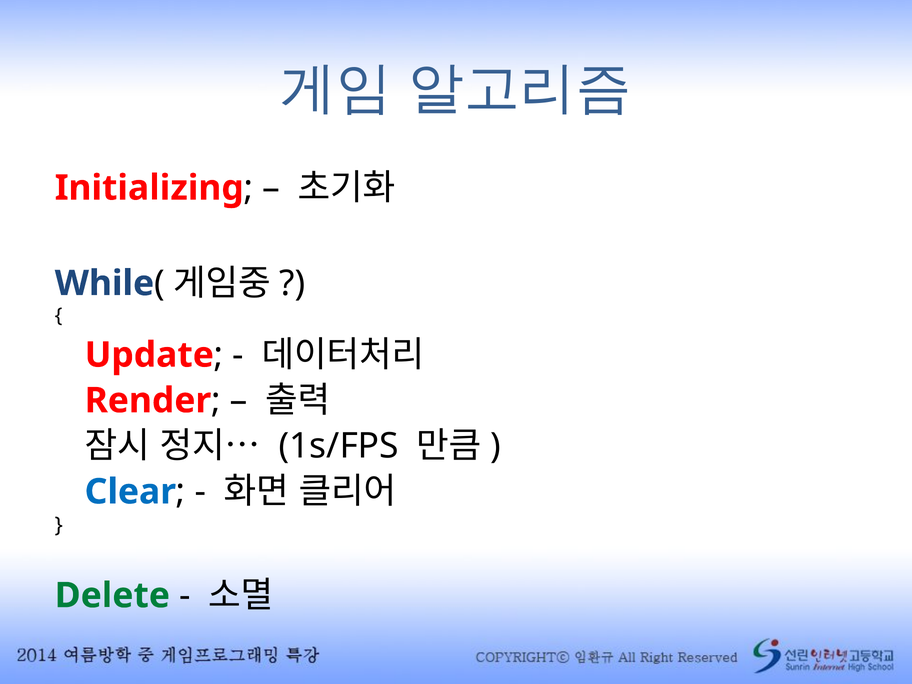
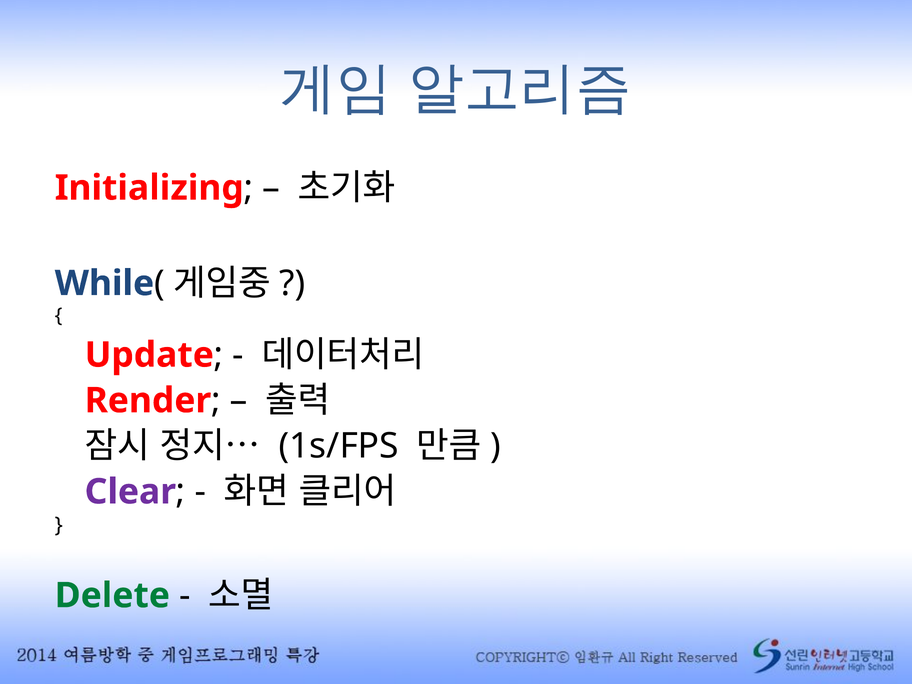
Clear colour: blue -> purple (130, 492)
